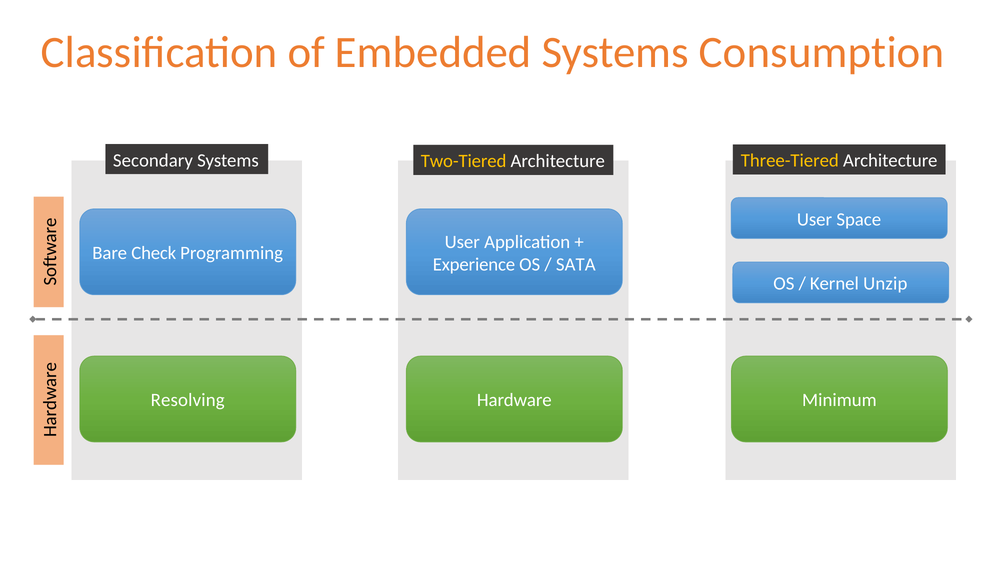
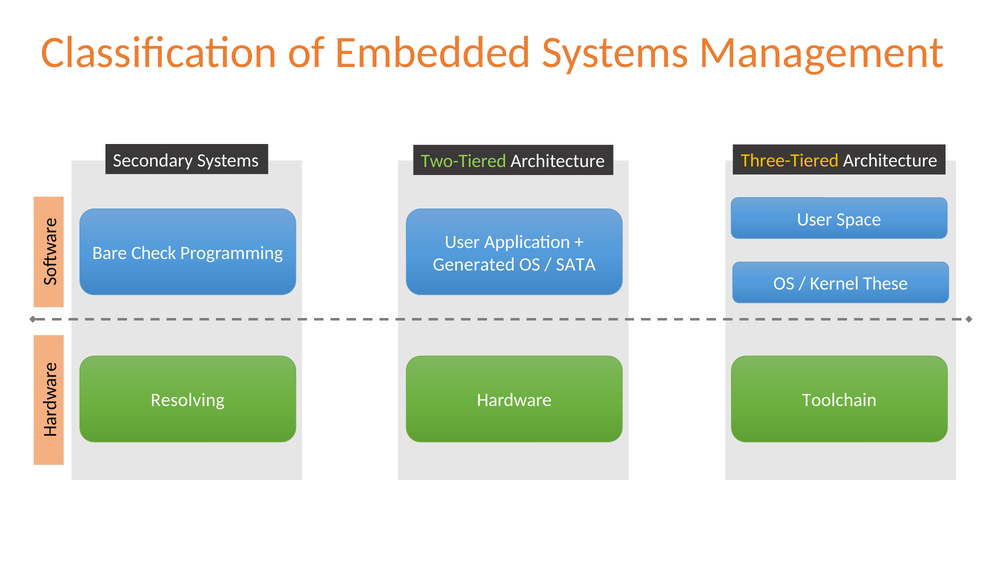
Consumption: Consumption -> Management (822, 52)
Two-Tiered colour: yellow -> light green (464, 161)
Experience: Experience -> Generated (474, 264)
Unzip: Unzip -> These (885, 284)
Minimum: Minimum -> Toolchain (839, 400)
